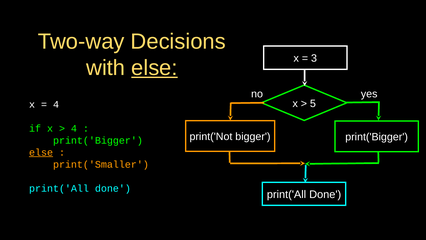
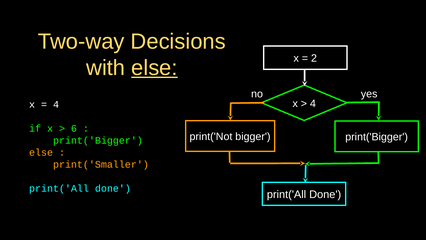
3: 3 -> 2 (314, 58)
5: 5 -> 4 (313, 103)
4: 4 -> 6 (74, 128)
else underline: present -> none (41, 152)
